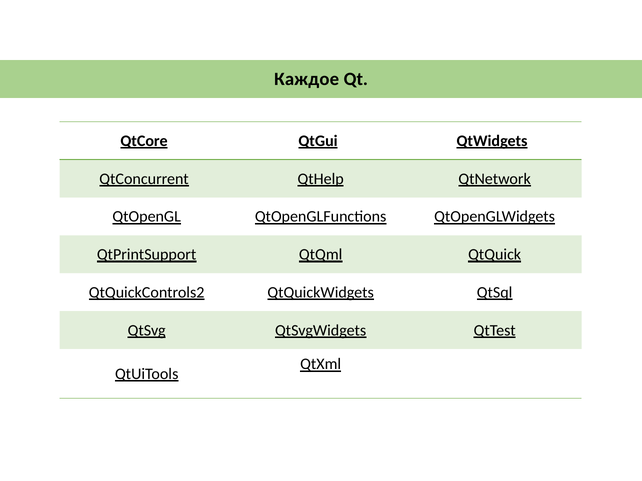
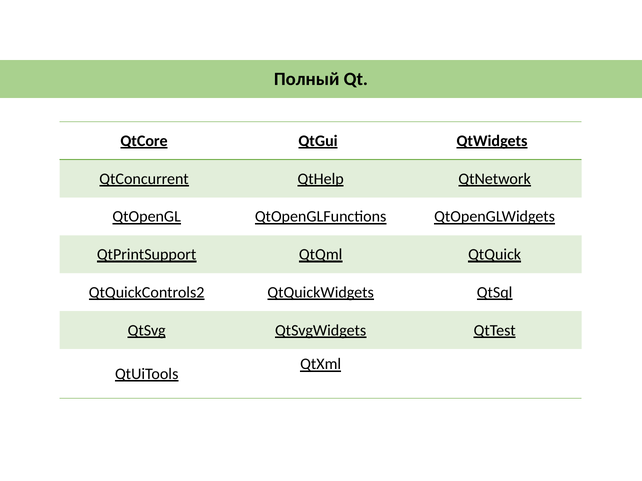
Каждое: Каждое -> Полный (307, 79)
